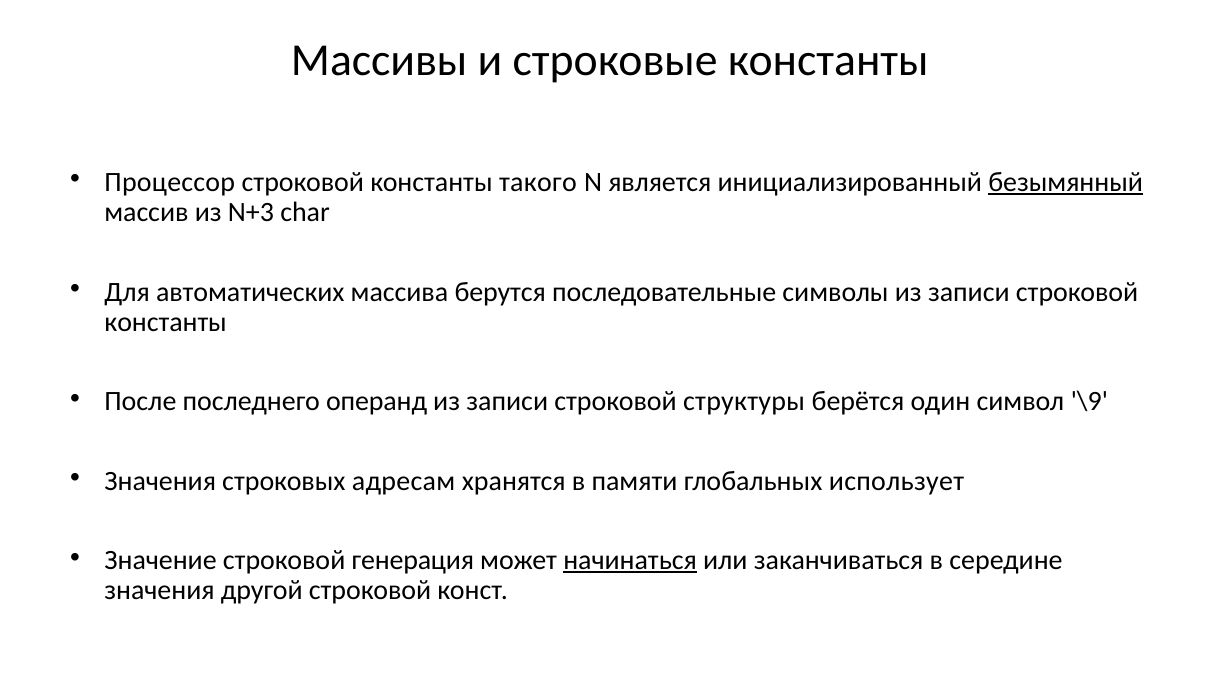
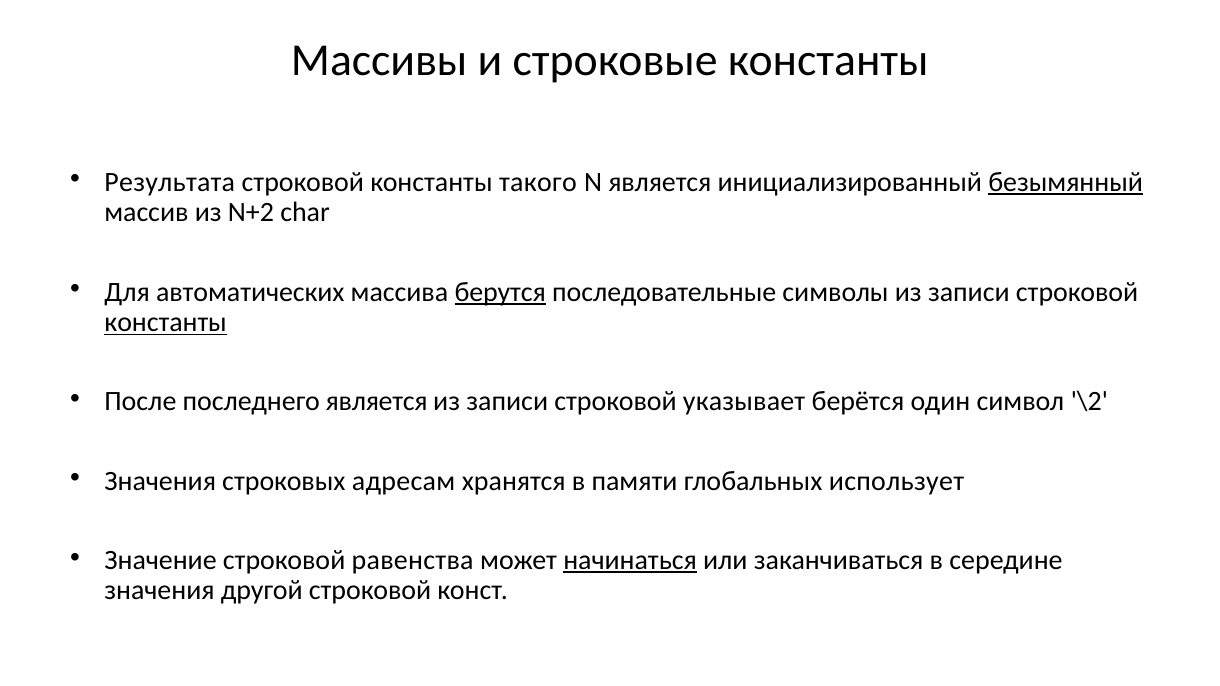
Процессор: Процессор -> Результата (170, 182)
N+3: N+3 -> N+2 (251, 213)
берутся underline: none -> present (500, 292)
константы underline: none -> present (166, 323)
последнего операнд: операнд -> является (377, 402)
структуры: структуры -> указывает (744, 402)
\9: \9 -> \2 (1089, 402)
генерация: генерация -> равенства (413, 560)
